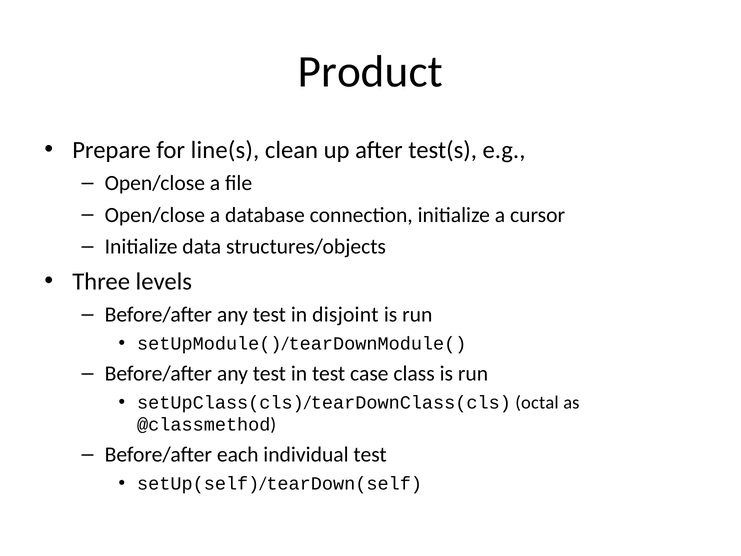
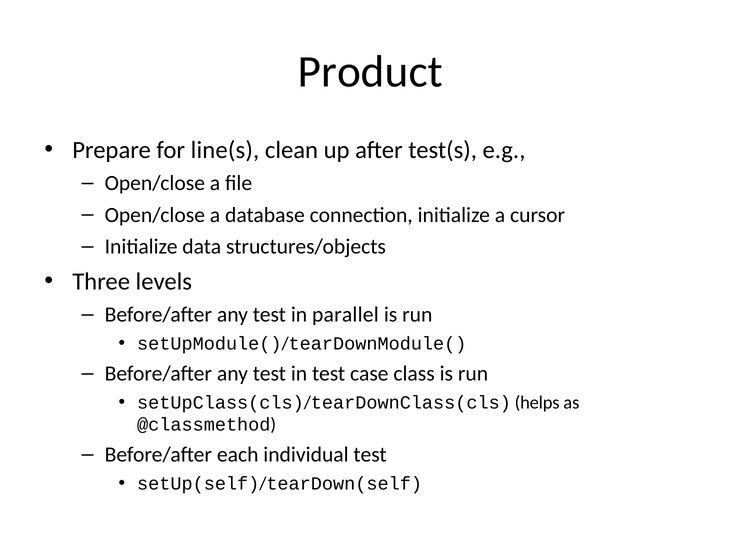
disjoint: disjoint -> parallel (345, 315)
octal: octal -> helps (537, 402)
